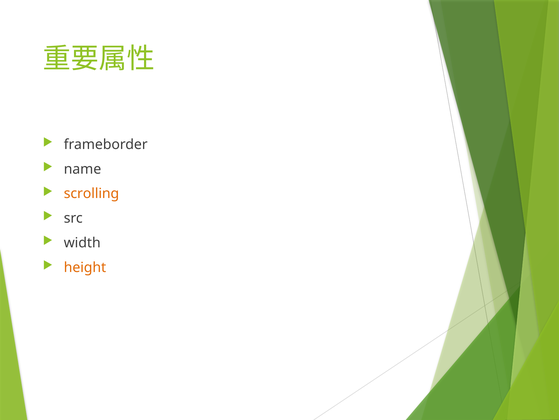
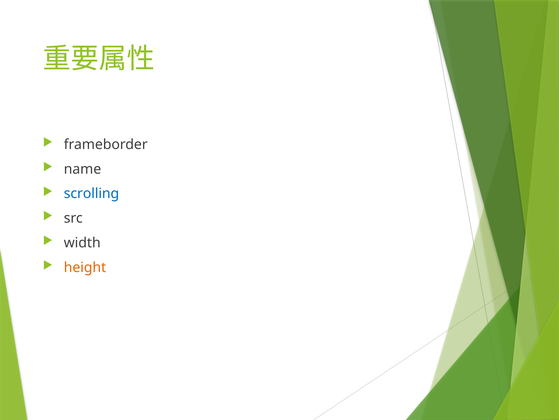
scrolling colour: orange -> blue (91, 193)
